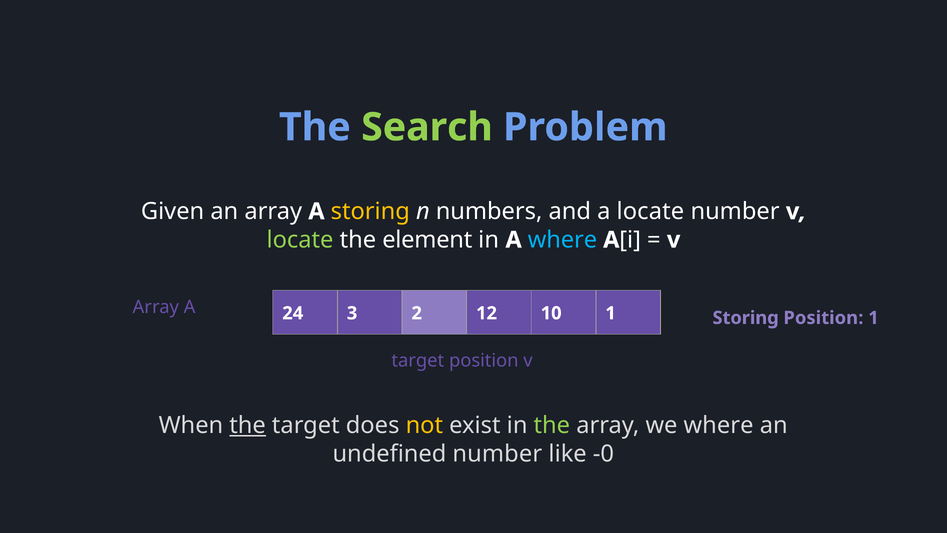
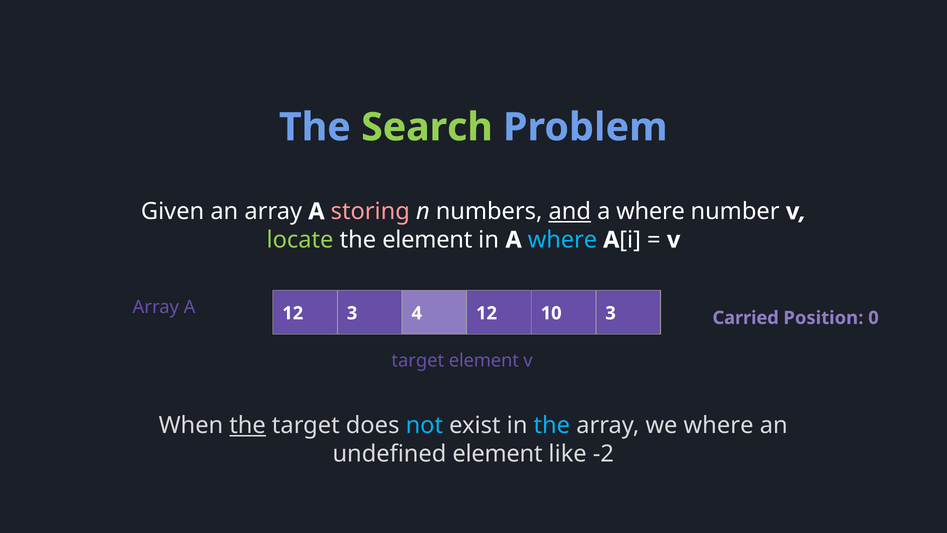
storing colour: yellow -> pink (370, 211)
and underline: none -> present (570, 211)
locate: locate -> where (651, 211)
A 24: 24 -> 12 (293, 313)
2: 2 -> 4 (417, 313)
10 1: 1 -> 3 (611, 313)
Storing: Storing -> Carried (746, 318)
Position 1: 1 -> 0 (873, 318)
target position: position -> element (484, 361)
not colour: yellow -> light blue (424, 425)
the colour: light green -> light blue (552, 425)
undefined number: number -> element (498, 454)
-0: -0 -> -2 (603, 454)
